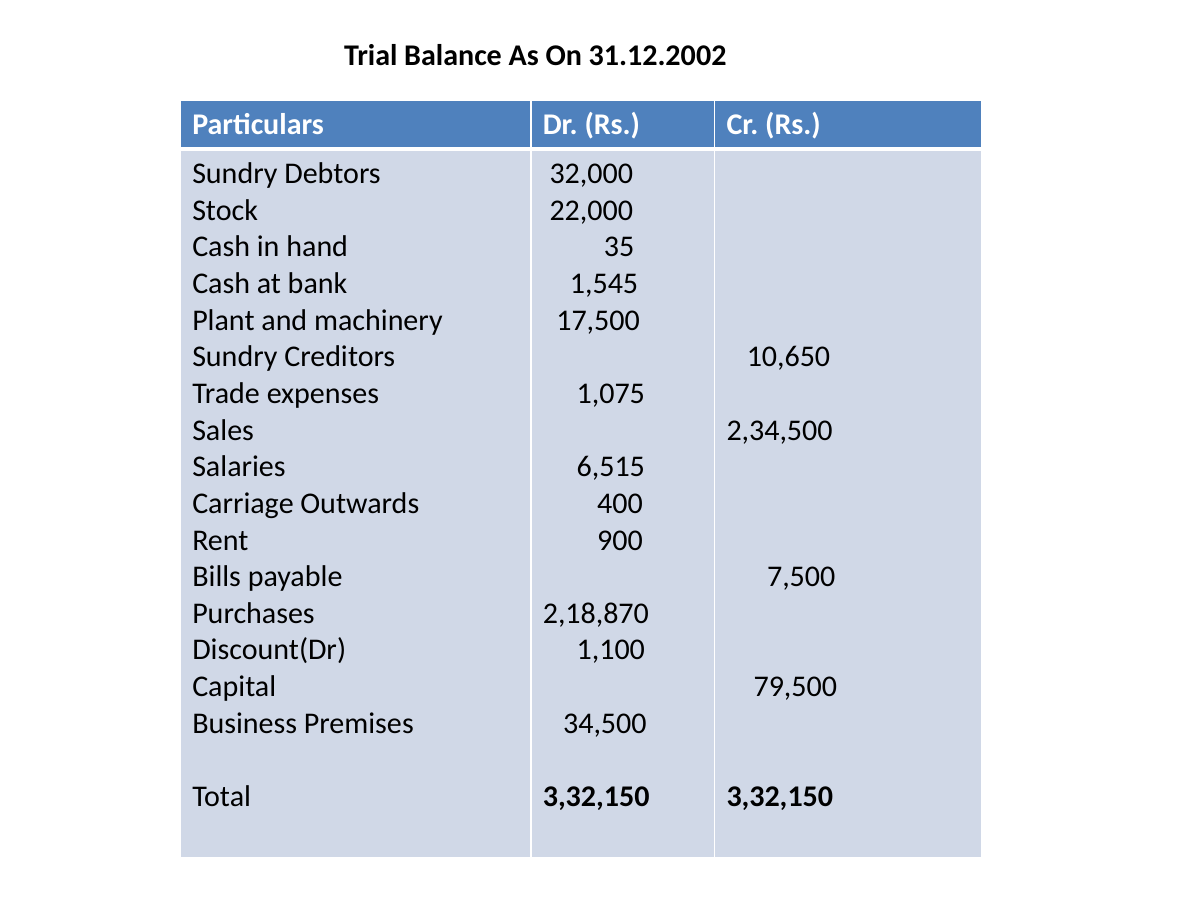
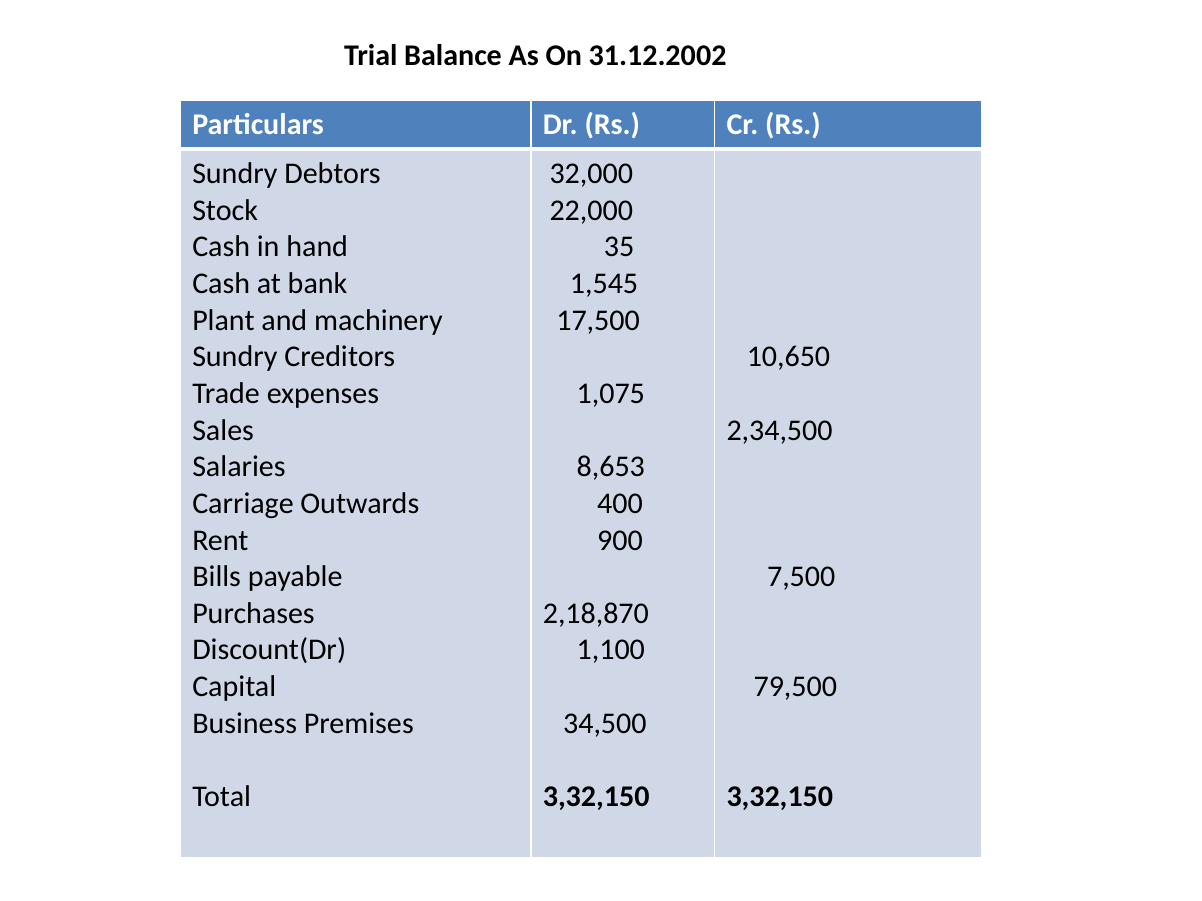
6,515: 6,515 -> 8,653 (611, 467)
